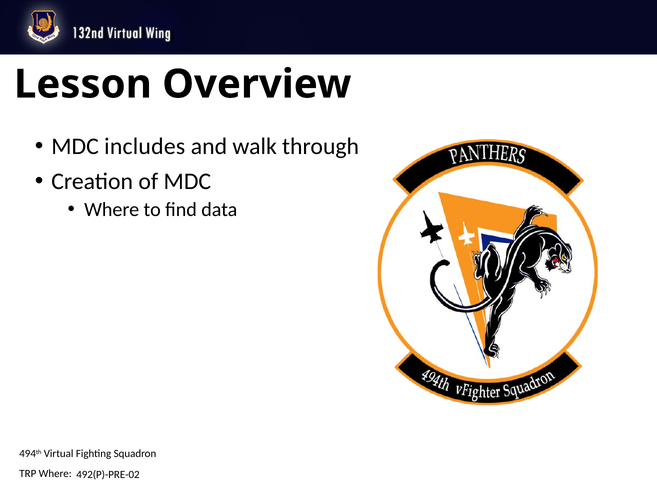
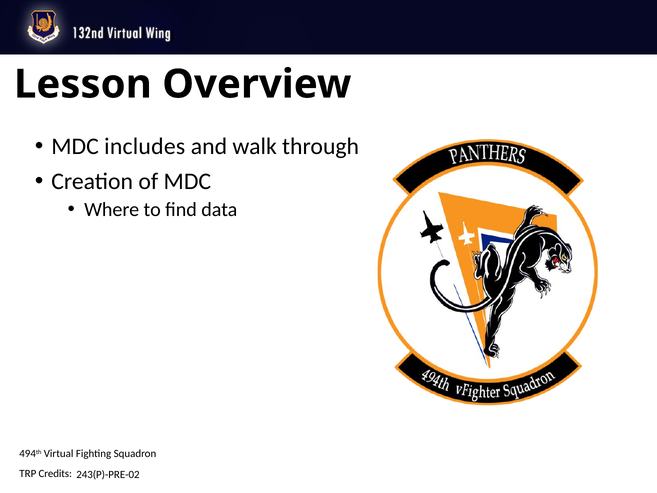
Where: Where -> Credits (55, 473)
492(P)-PRE-02: 492(P)-PRE-02 -> 243(P)-PRE-02 (108, 474)
